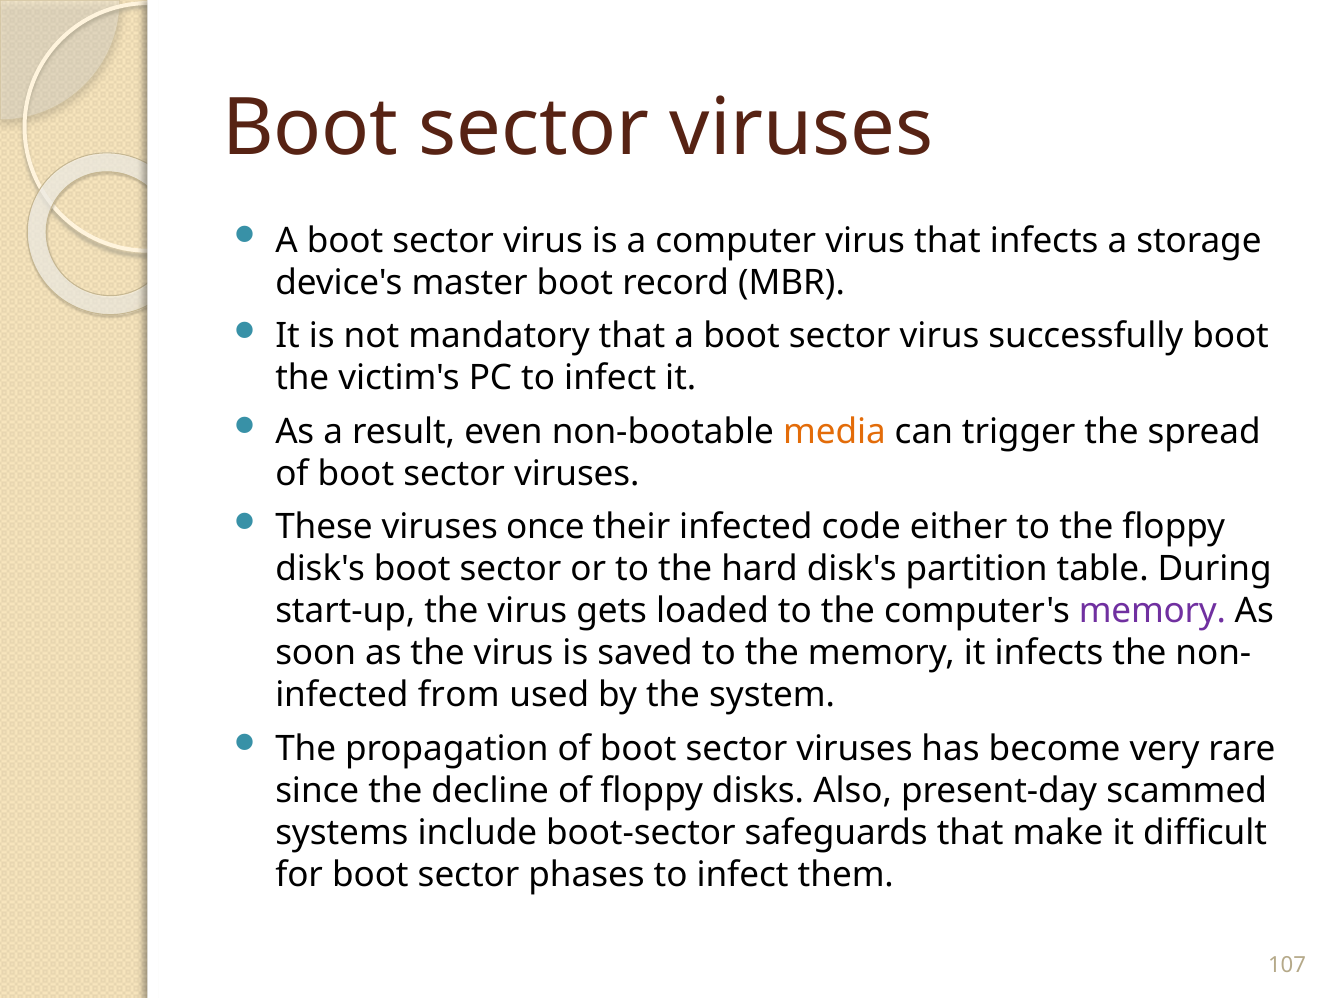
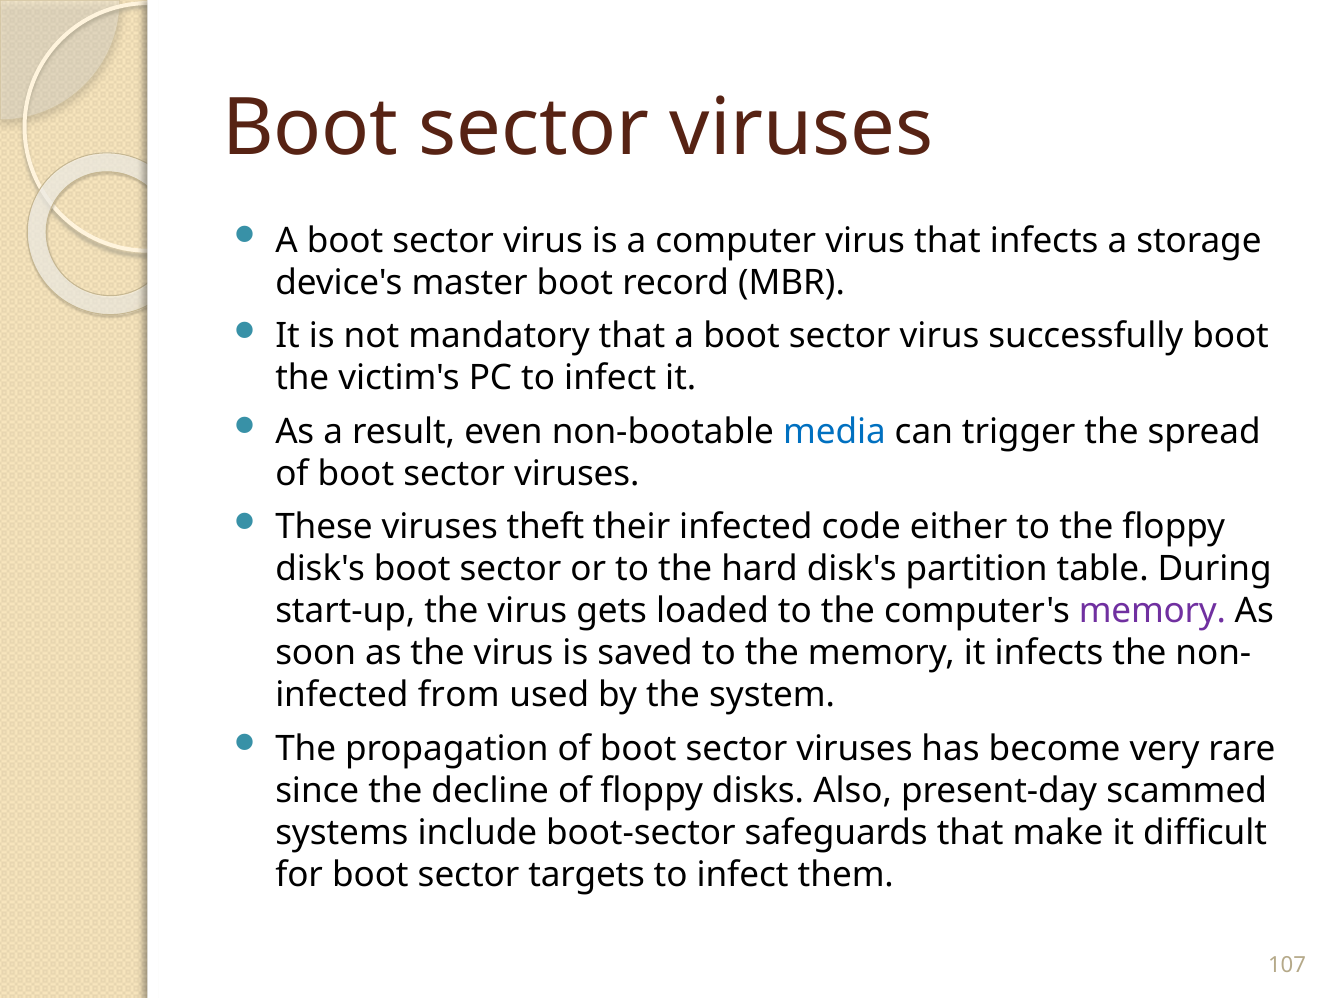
media colour: orange -> blue (834, 432)
once: once -> theft (545, 527)
phases: phases -> targets (587, 875)
